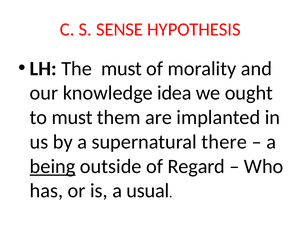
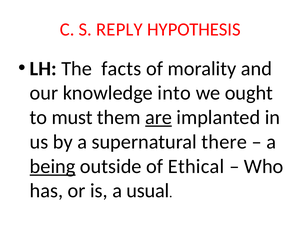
SENSE: SENSE -> REPLY (119, 30)
The must: must -> facts (121, 69)
idea: idea -> into (174, 93)
are underline: none -> present (159, 117)
Regard: Regard -> Ethical (196, 166)
